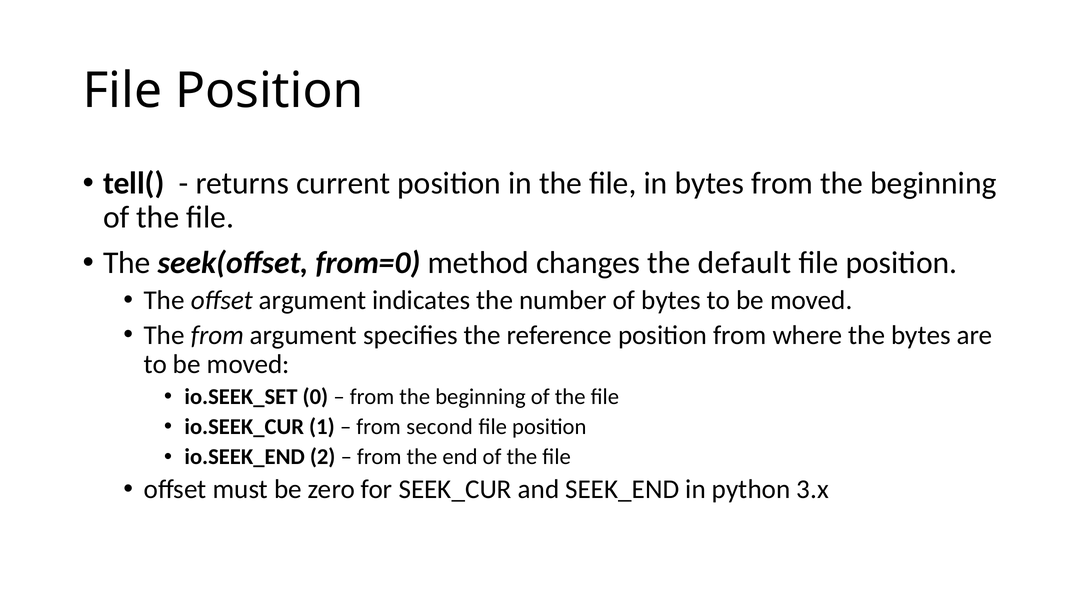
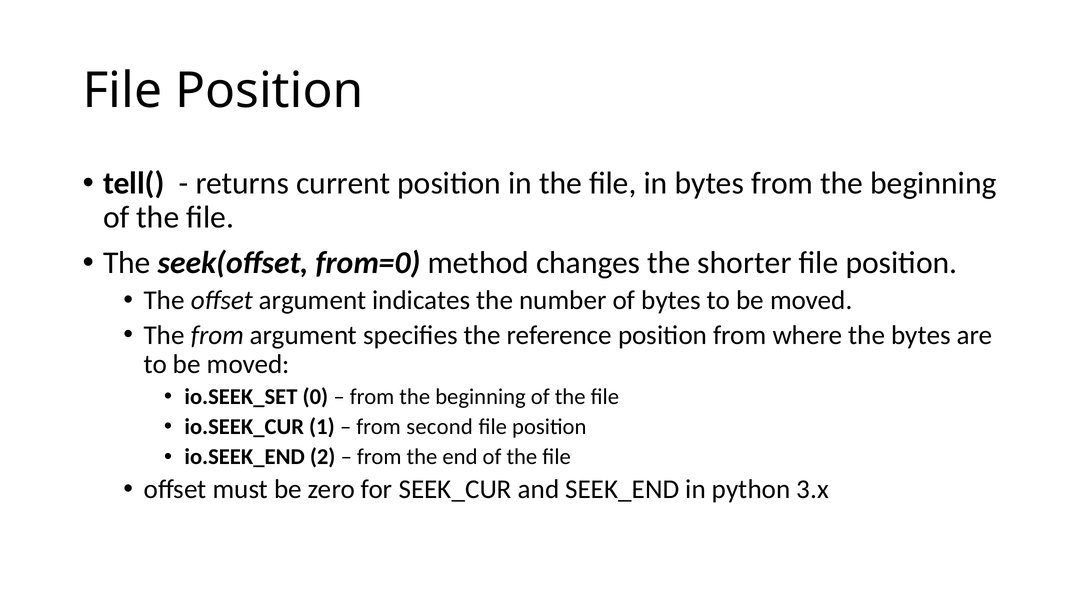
default: default -> shorter (745, 263)
